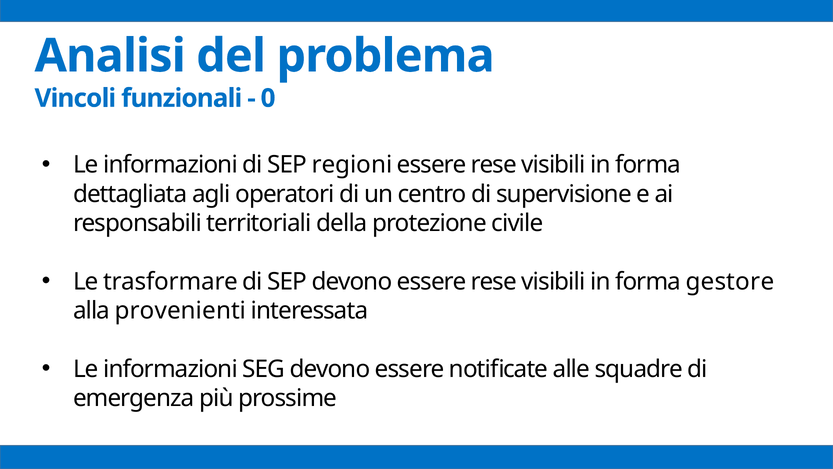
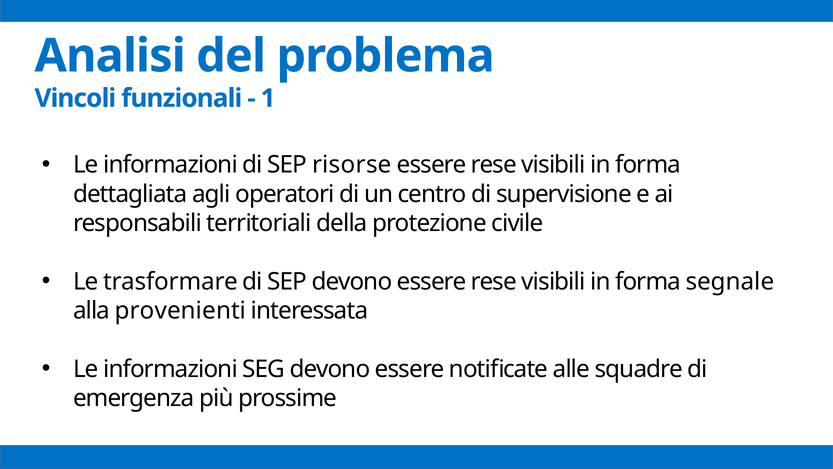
0: 0 -> 1 (268, 98)
regioni: regioni -> risorse (352, 165)
gestore: gestore -> segnale (730, 281)
